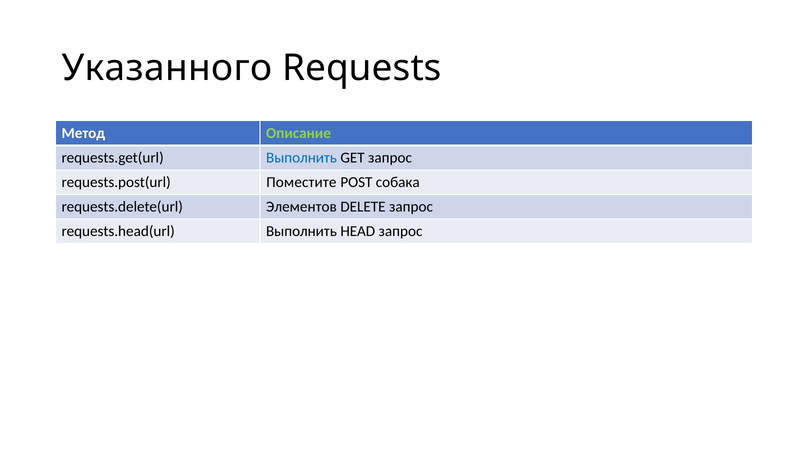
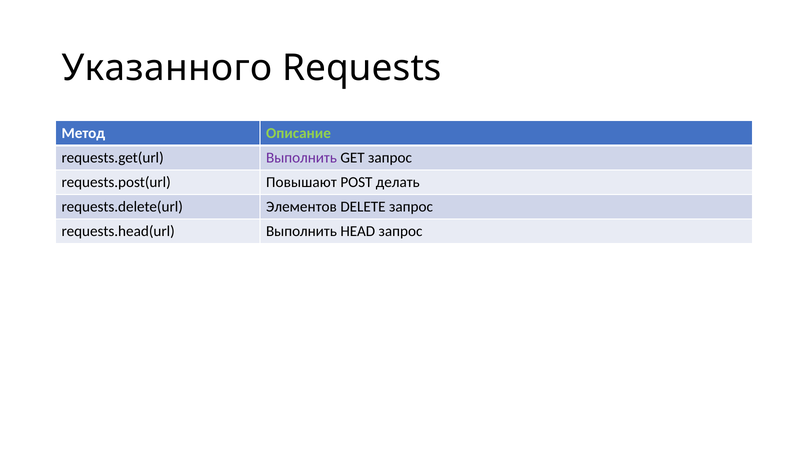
Выполнить colour: blue -> purple (301, 158)
Поместите: Поместите -> Повышают (301, 183)
собака: собака -> делать (398, 183)
